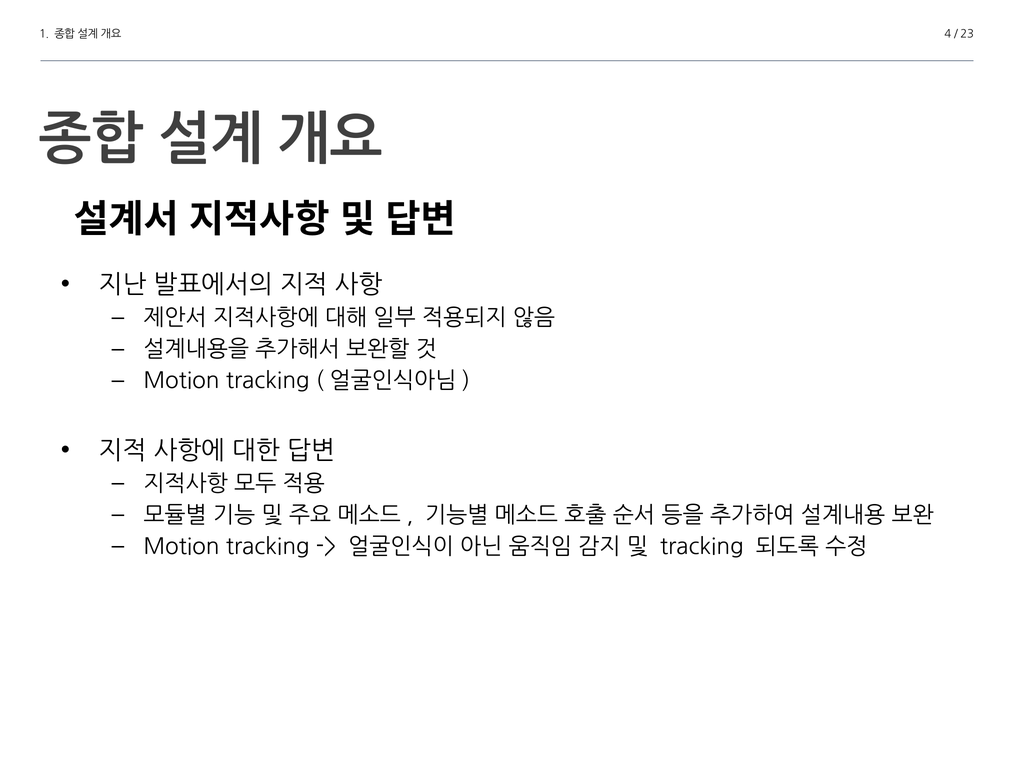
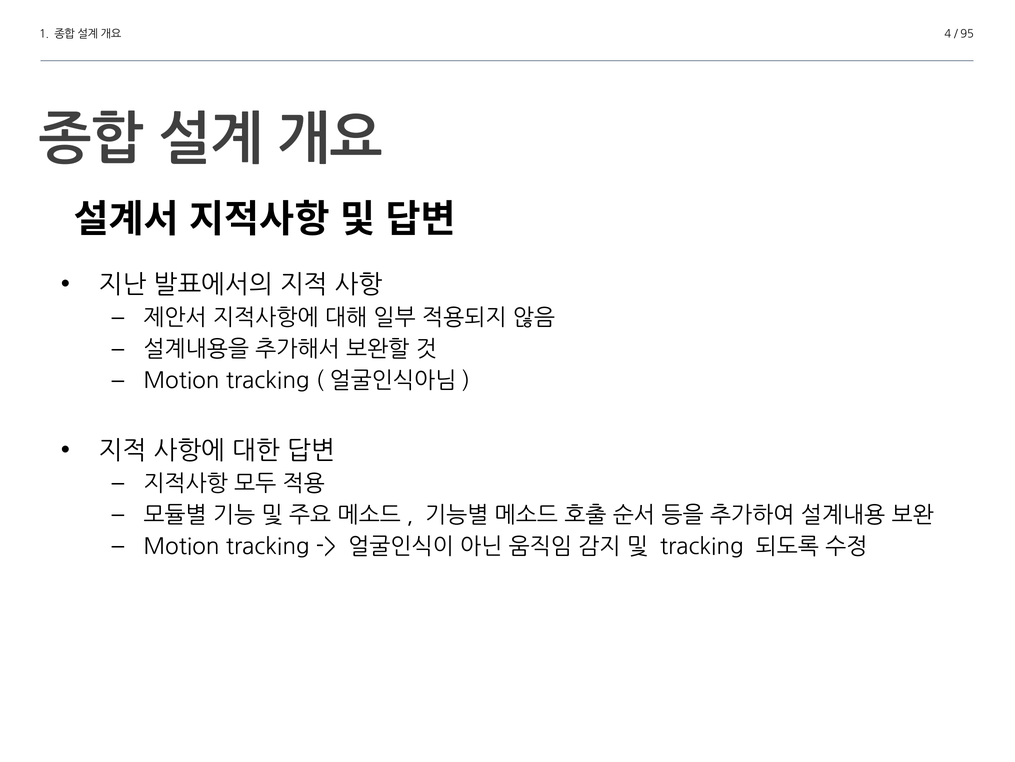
23: 23 -> 95 (967, 34)
